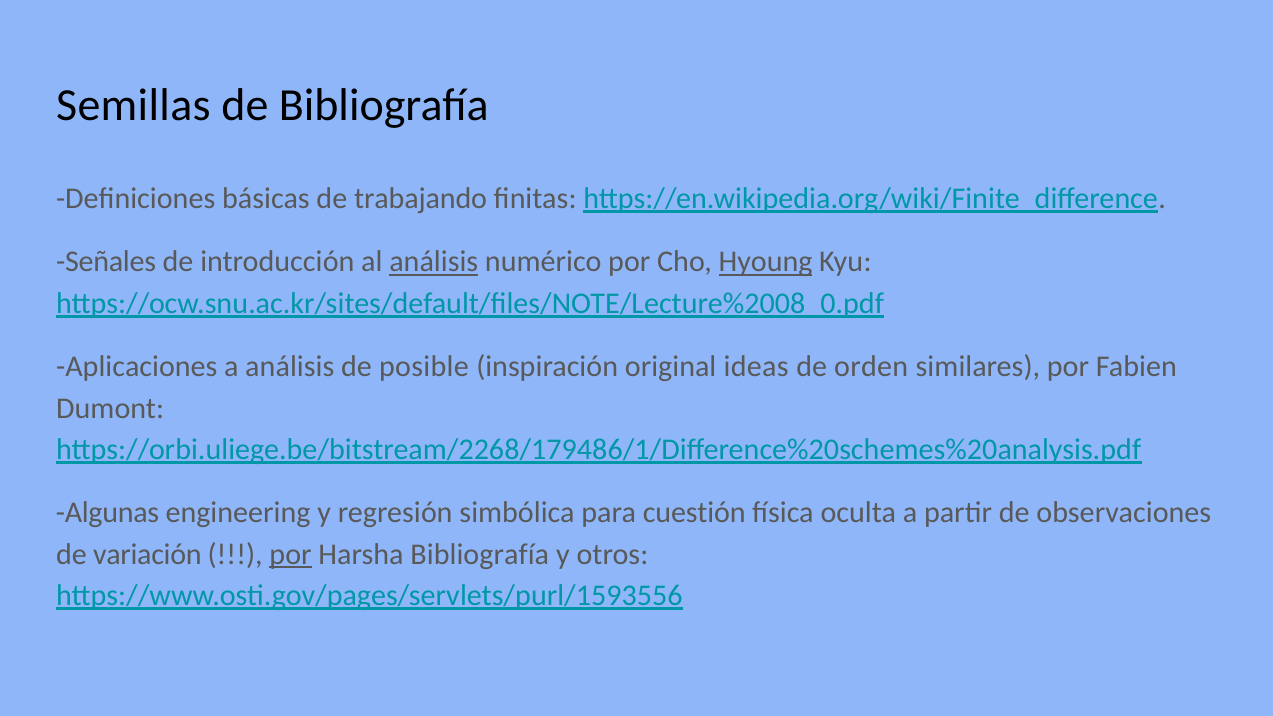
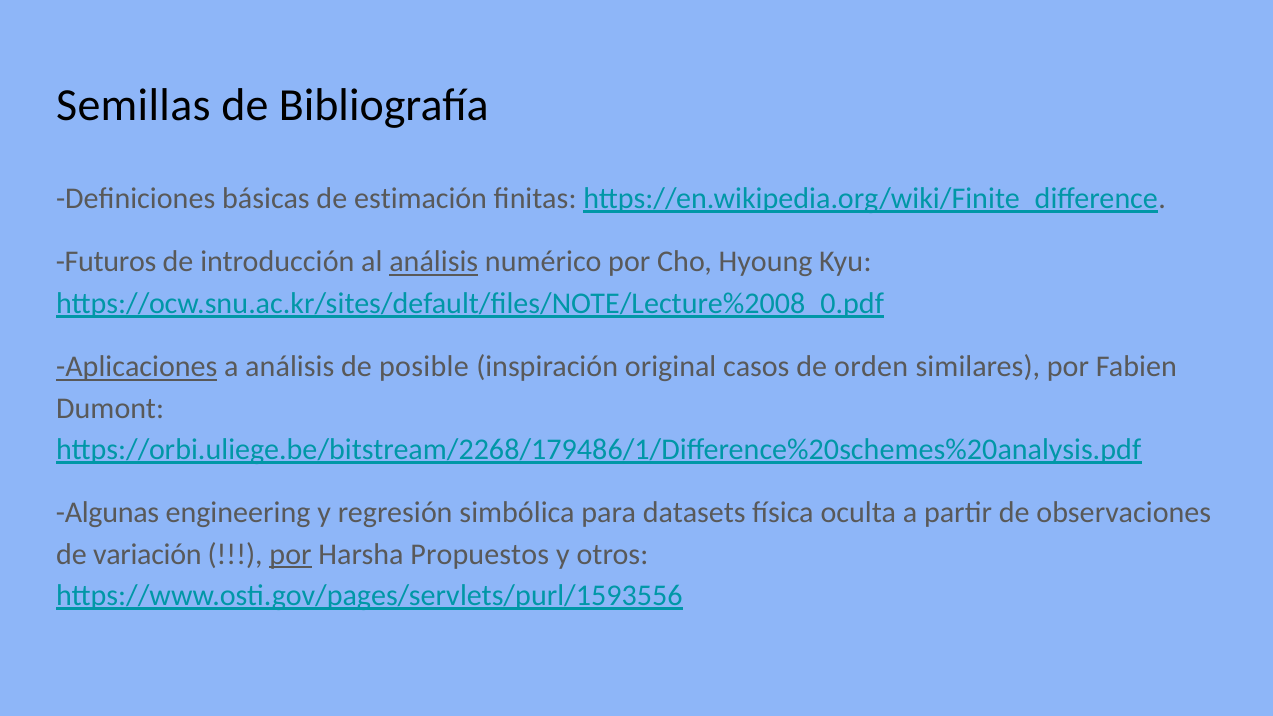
trabajando: trabajando -> estimación (421, 199)
Señales: Señales -> Futuros (106, 262)
Hyoung underline: present -> none (766, 262)
Aplicaciones underline: none -> present (137, 367)
ideas: ideas -> casos (756, 367)
cuestión: cuestión -> datasets (694, 513)
Harsha Bibliografía: Bibliografía -> Propuestos (480, 555)
